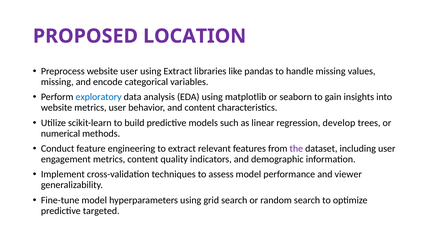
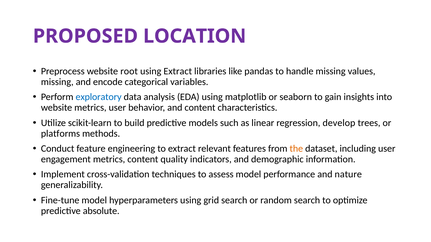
website user: user -> root (129, 71)
numerical: numerical -> platforms (60, 134)
the colour: purple -> orange (296, 149)
viewer: viewer -> nature (348, 175)
targeted: targeted -> absolute (101, 211)
